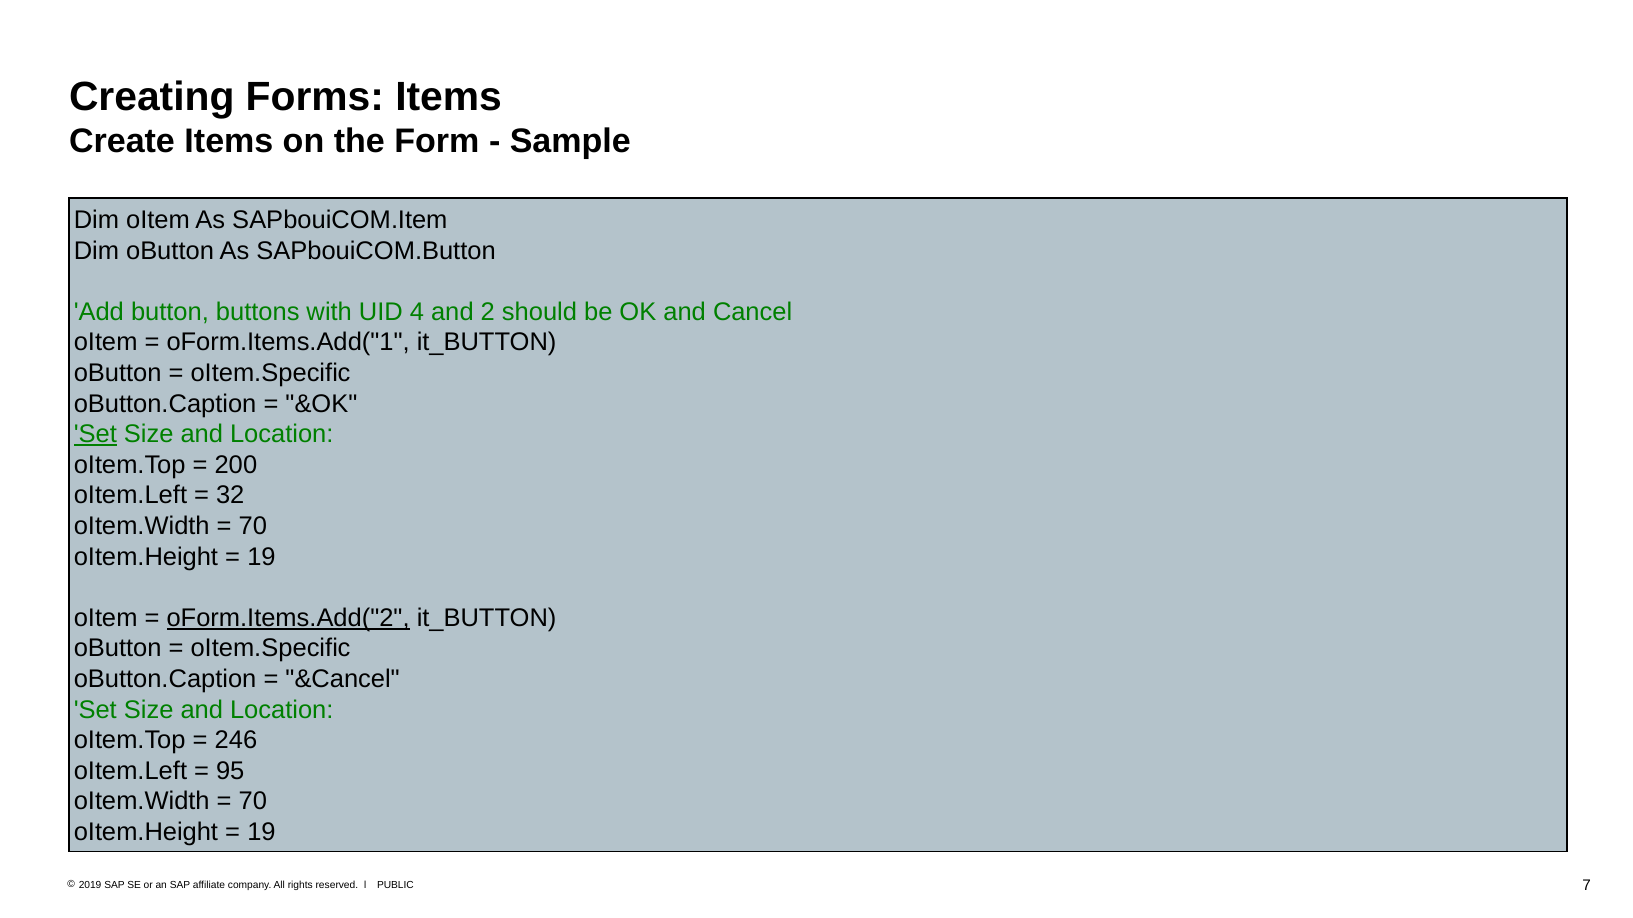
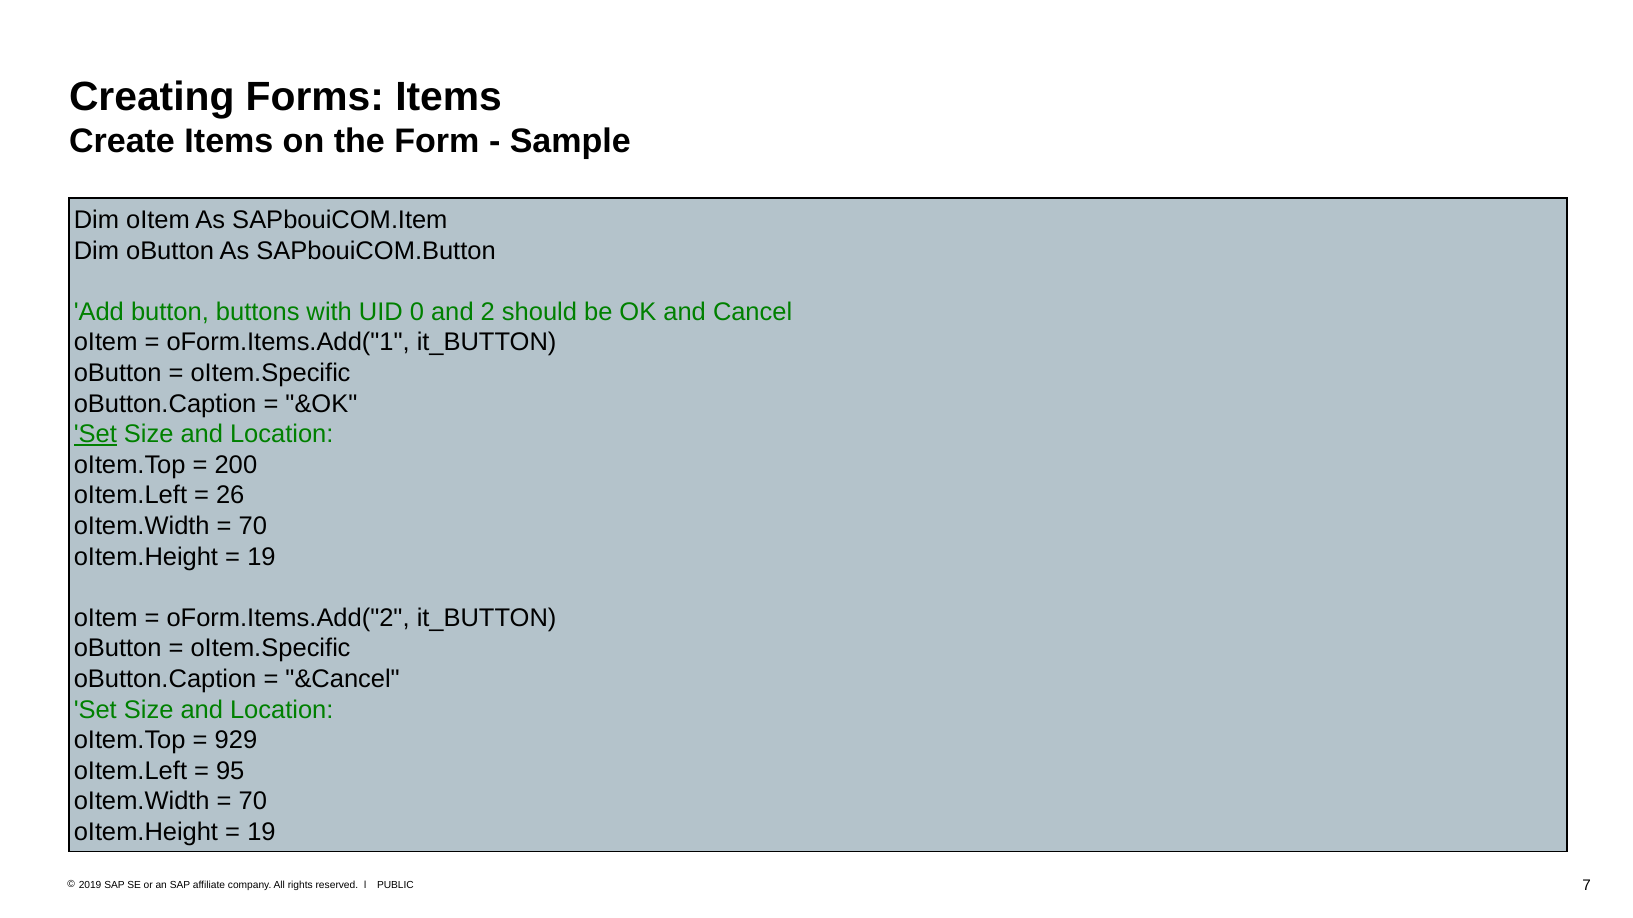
4: 4 -> 0 (417, 312)
32: 32 -> 26 (230, 496)
oForm.Items.Add("2 underline: present -> none (288, 618)
246: 246 -> 929 (236, 741)
